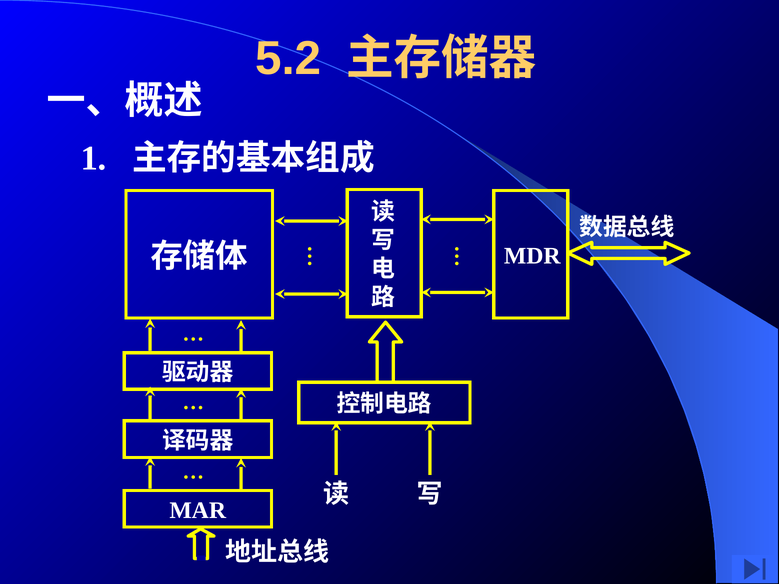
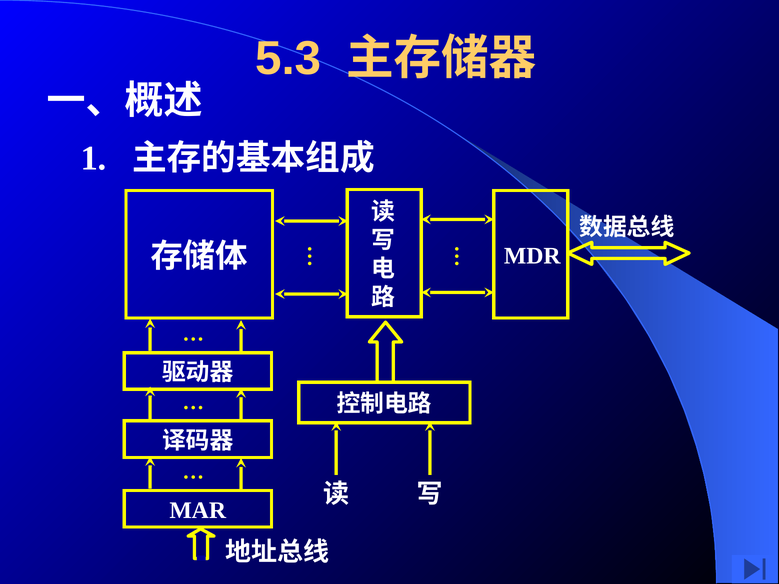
5.2: 5.2 -> 5.3 (288, 59)
